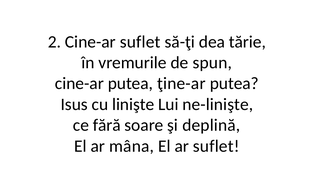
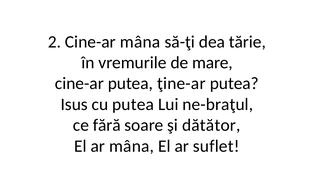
Cine-ar suflet: suflet -> mâna (140, 42)
spun: spun -> mare (212, 63)
cu linişte: linişte -> putea (133, 105)
ne-linişte: ne-linişte -> ne-braţul (218, 105)
deplină: deplină -> dătător (211, 126)
